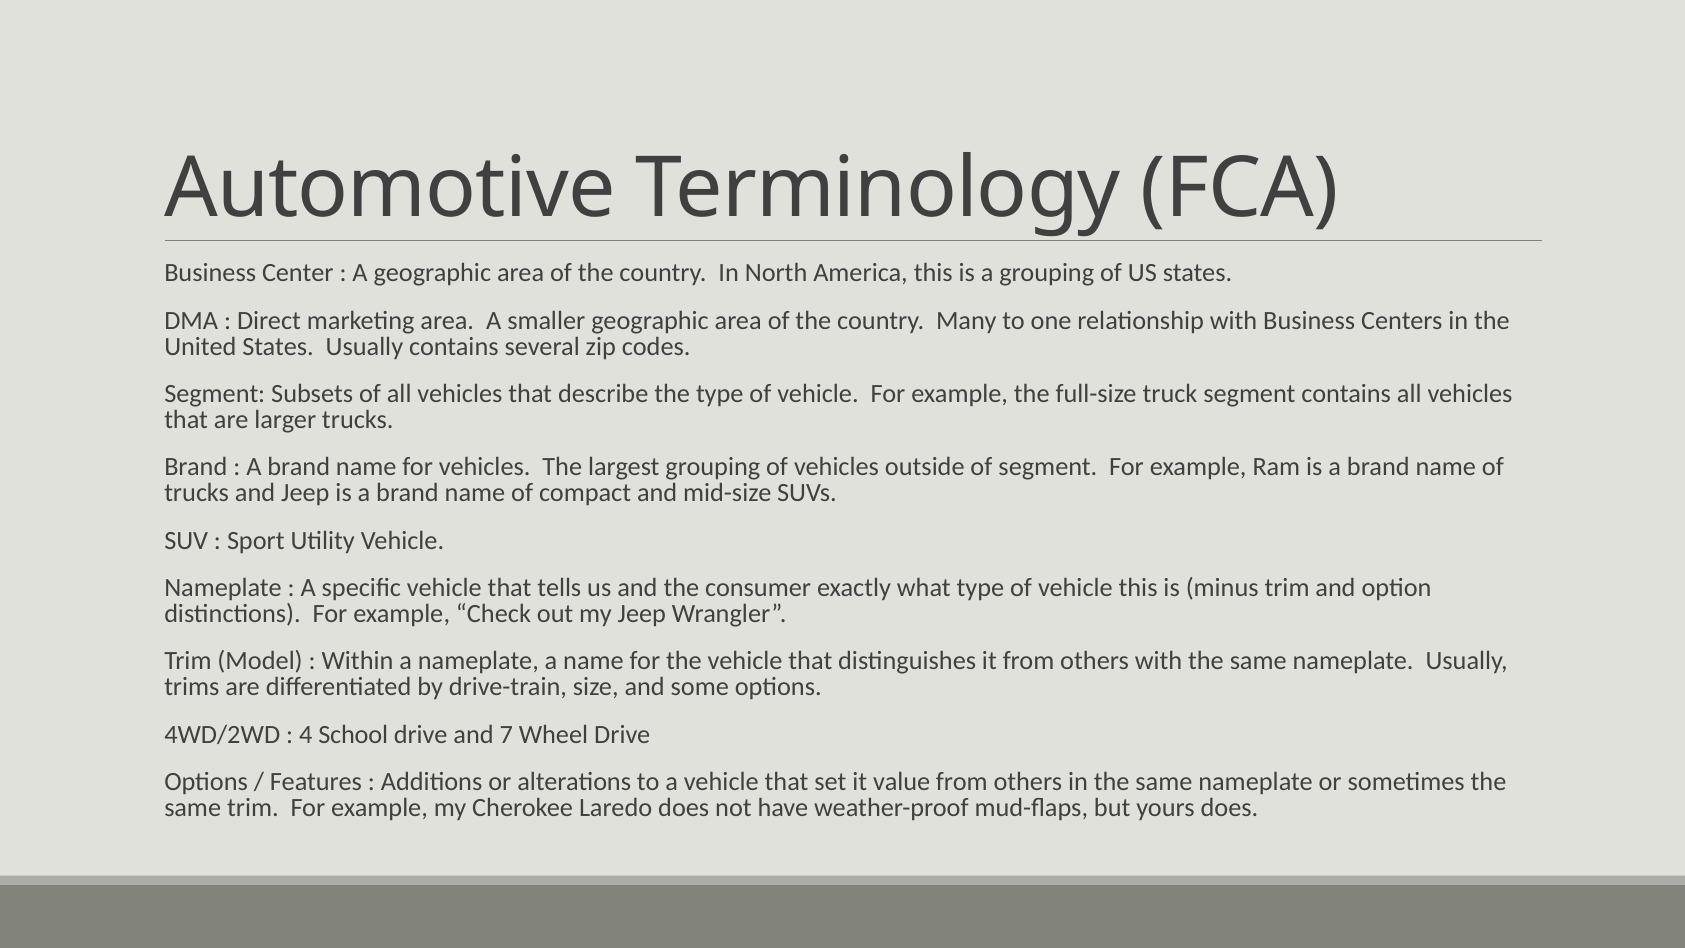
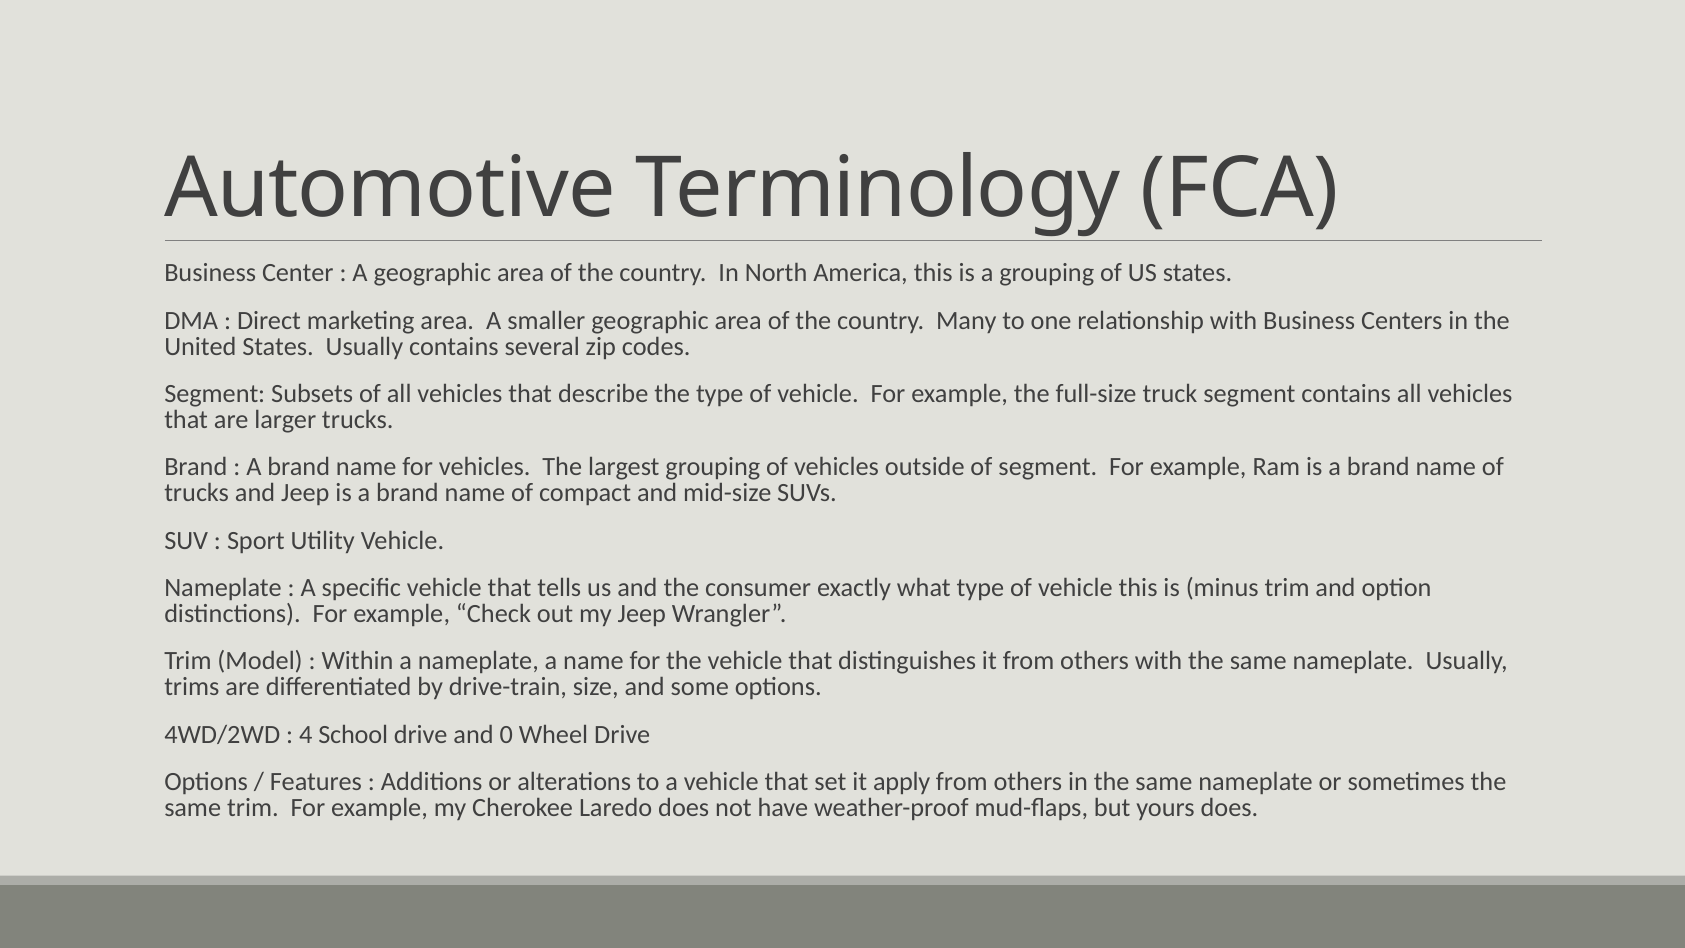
7: 7 -> 0 (506, 734)
value: value -> apply (902, 782)
